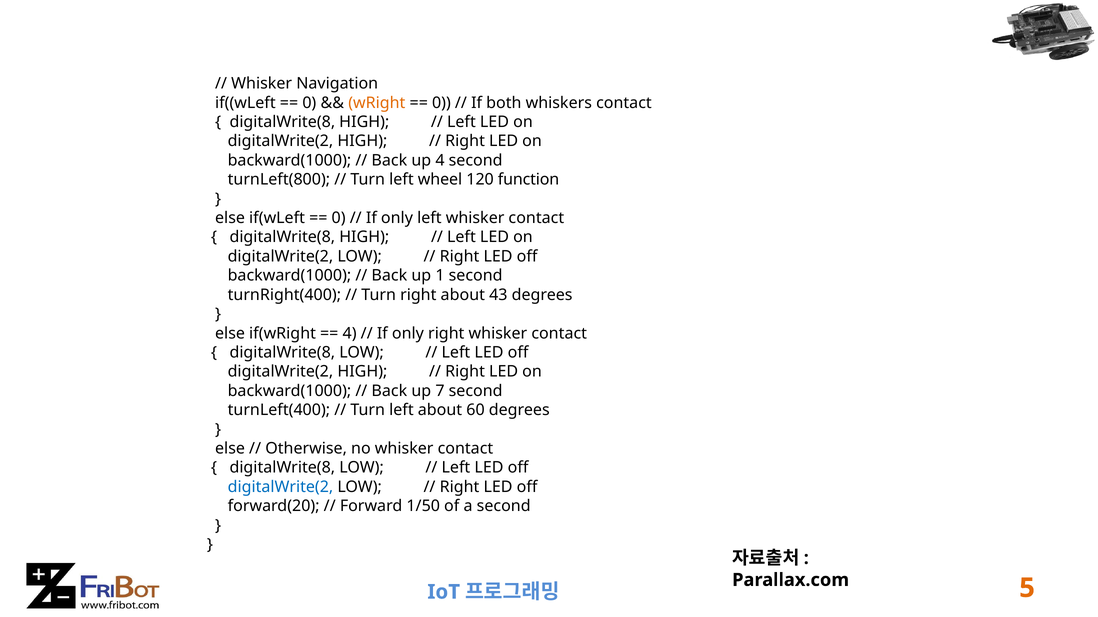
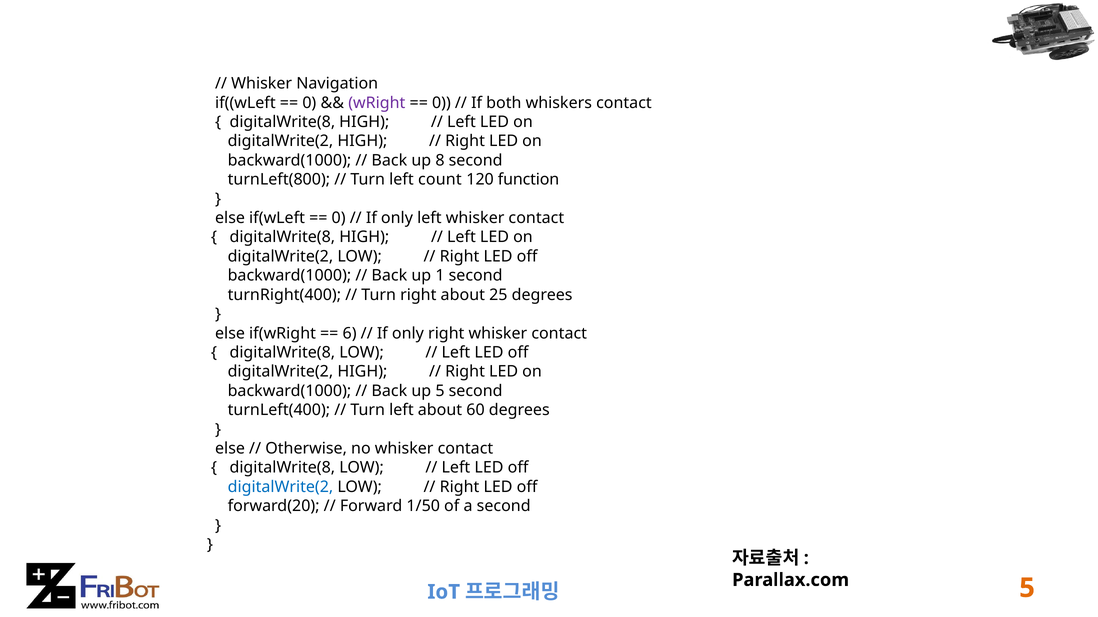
wRight colour: orange -> purple (377, 103)
up 4: 4 -> 8 (440, 161)
wheel: wheel -> count (440, 180)
43: 43 -> 25 (498, 295)
4: 4 -> 6 (350, 334)
up 7: 7 -> 5 (440, 391)
